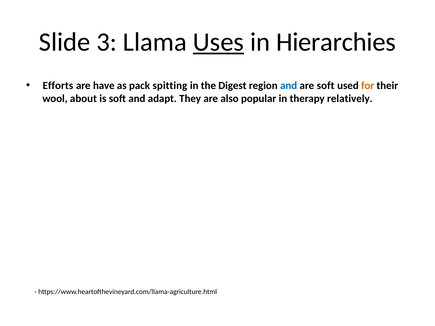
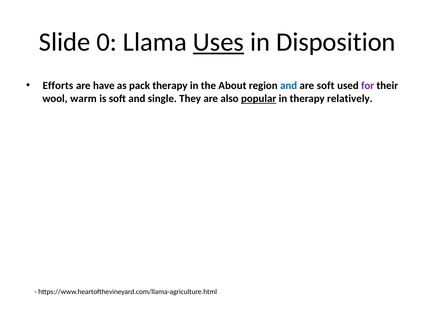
3: 3 -> 0 (107, 42)
Hierarchies: Hierarchies -> Disposition (336, 42)
pack spitting: spitting -> therapy (170, 86)
Digest: Digest -> About (232, 86)
for colour: orange -> purple (368, 86)
about: about -> warm (83, 99)
adapt: adapt -> single (162, 99)
popular underline: none -> present (259, 99)
